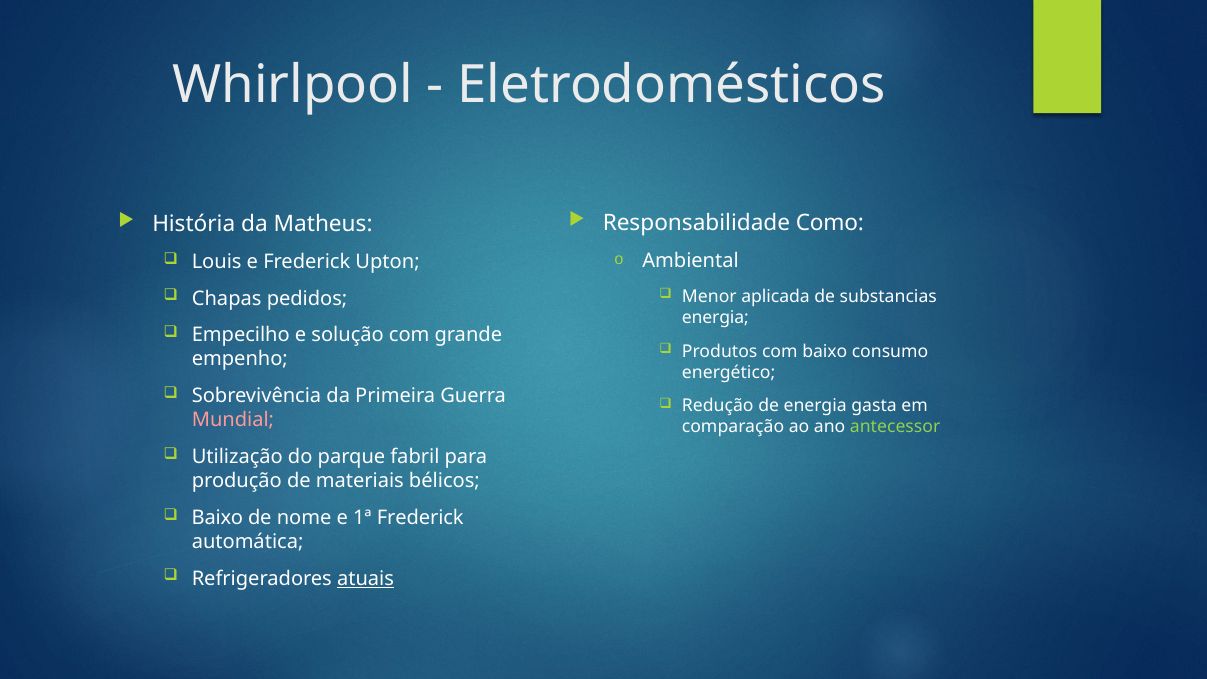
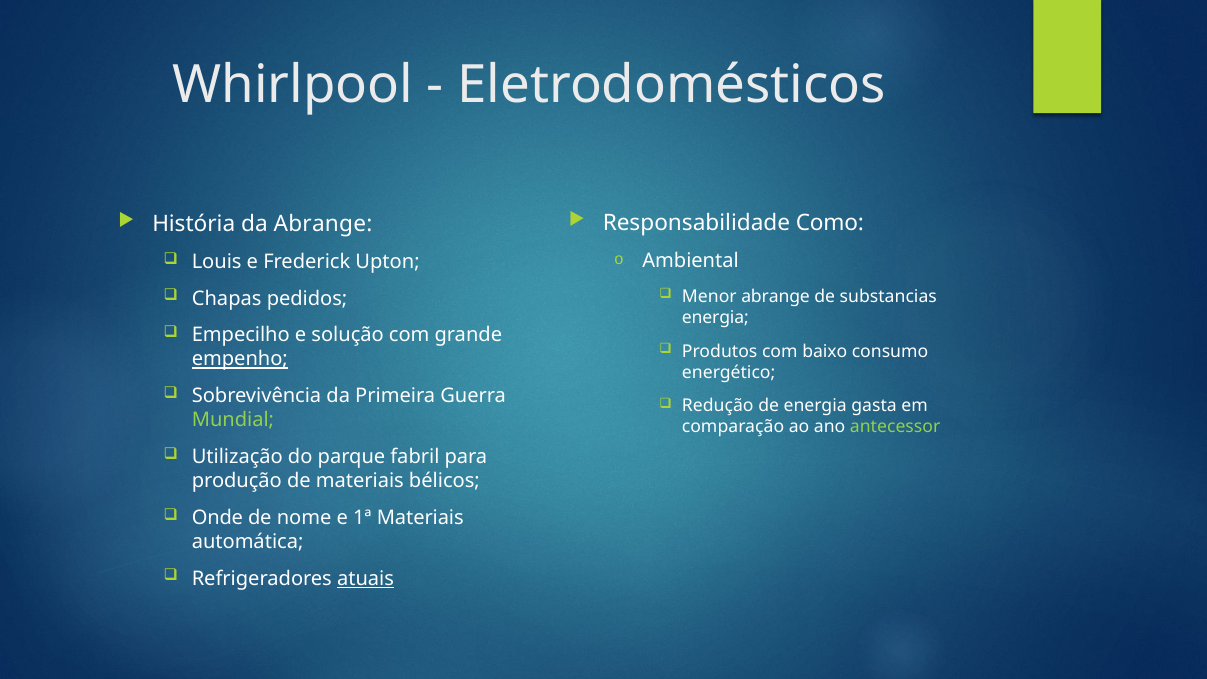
da Matheus: Matheus -> Abrange (323, 224)
Menor aplicada: aplicada -> abrange (776, 296)
empenho underline: none -> present (240, 359)
Mundial colour: pink -> light green (233, 420)
Baixo: Baixo -> Onde (217, 518)
1ª Frederick: Frederick -> Materiais (420, 518)
